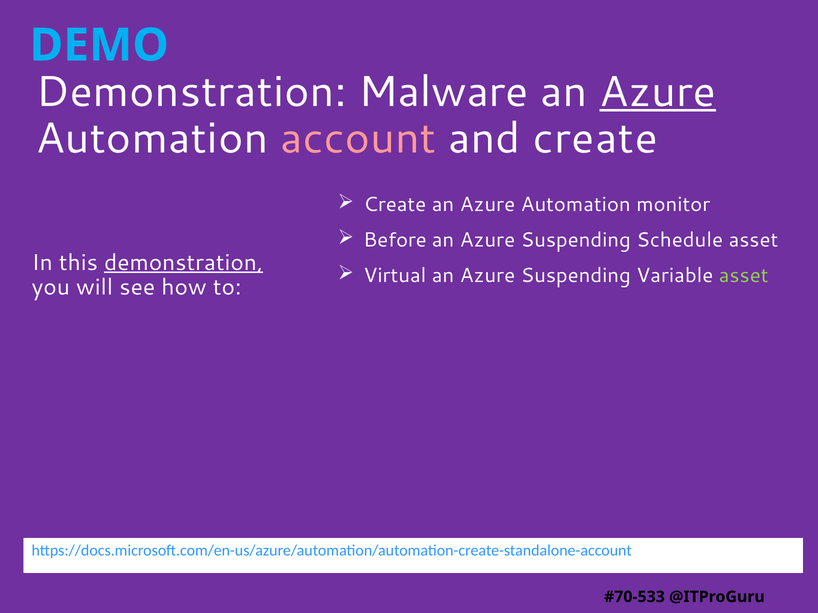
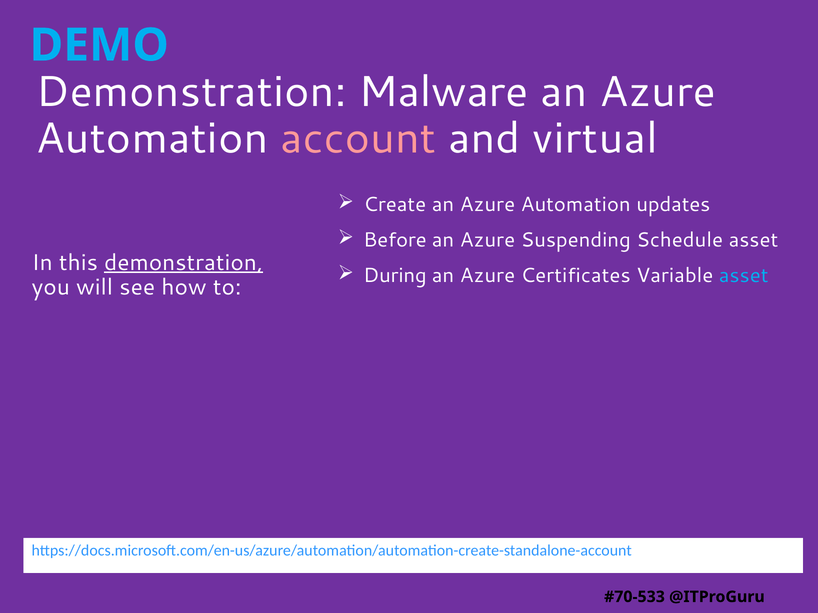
Azure underline: present -> none (658, 92)
and create: create -> virtual (595, 139)
monitor: monitor -> updates (673, 205)
Virtual: Virtual -> During (395, 276)
Suspending: Suspending -> Certificates (576, 276)
asset colour: light green -> light blue (744, 276)
